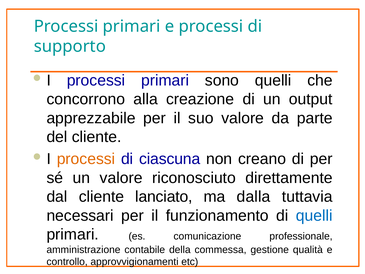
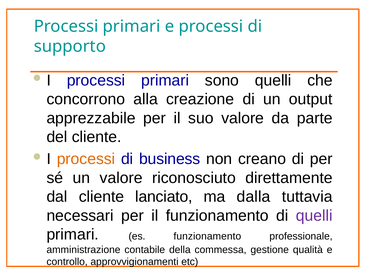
ciascuna: ciascuna -> business (170, 159)
quelli colour: blue -> purple (314, 215)
es comunicazione: comunicazione -> funzionamento (207, 236)
